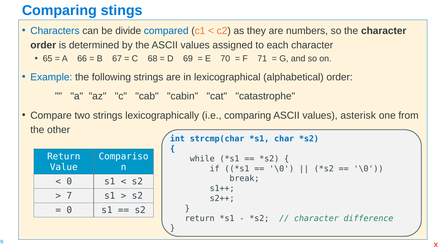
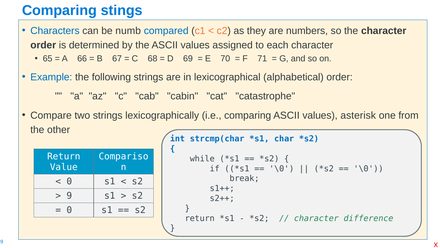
divide: divide -> numb (128, 31)
7: 7 -> 9 (69, 195)
